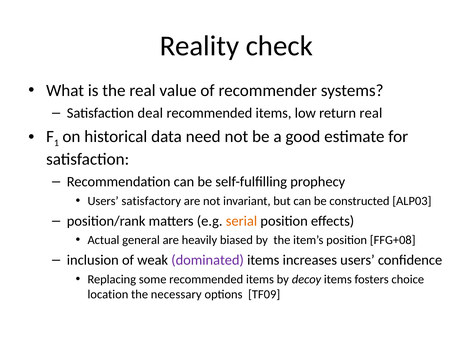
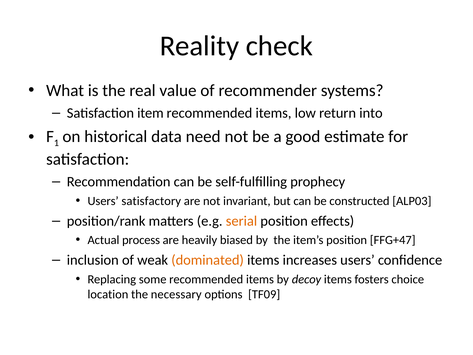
deal: deal -> item (150, 113)
return real: real -> into (371, 113)
general: general -> process (141, 240)
FFG+08: FFG+08 -> FFG+47 (393, 240)
dominated colour: purple -> orange (208, 260)
